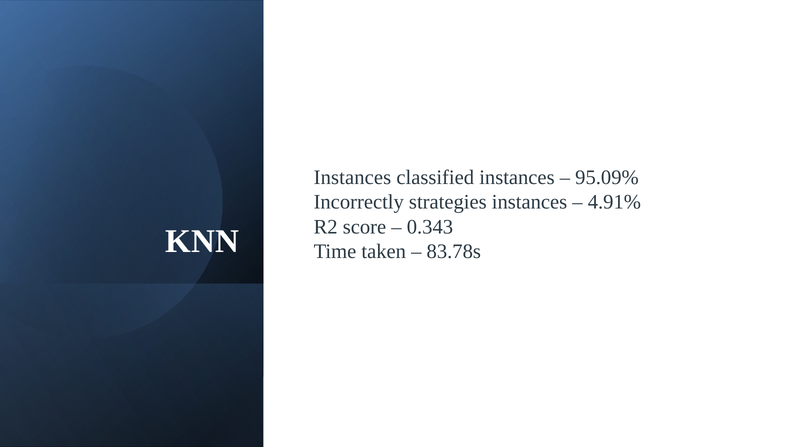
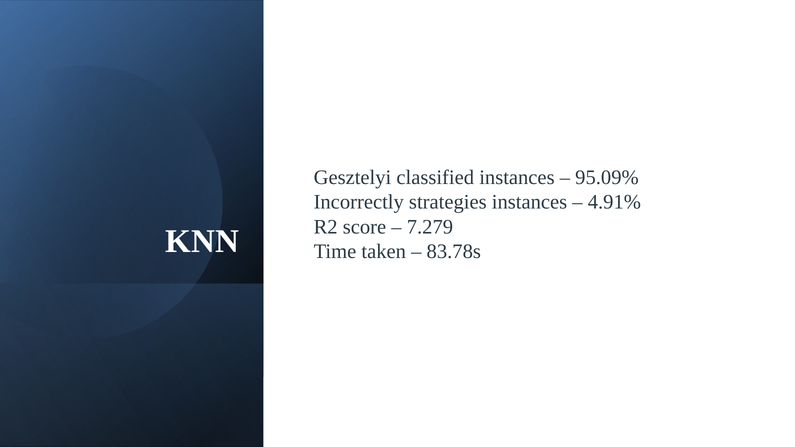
Instances: Instances -> Gesztelyi (352, 178)
0.343: 0.343 -> 7.279 (430, 227)
